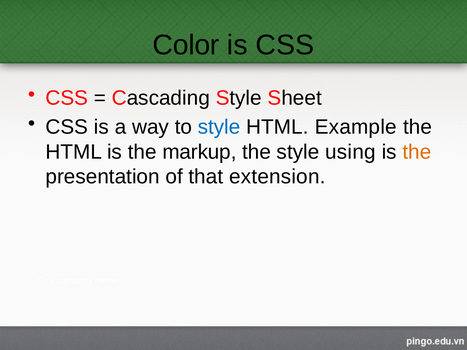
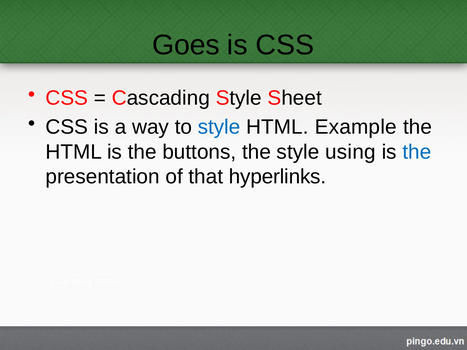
Color: Color -> Goes (186, 45)
markup: markup -> buttons (199, 152)
the colour: orange -> blue (417, 152)
extension: extension -> hyperlinks (278, 177)
